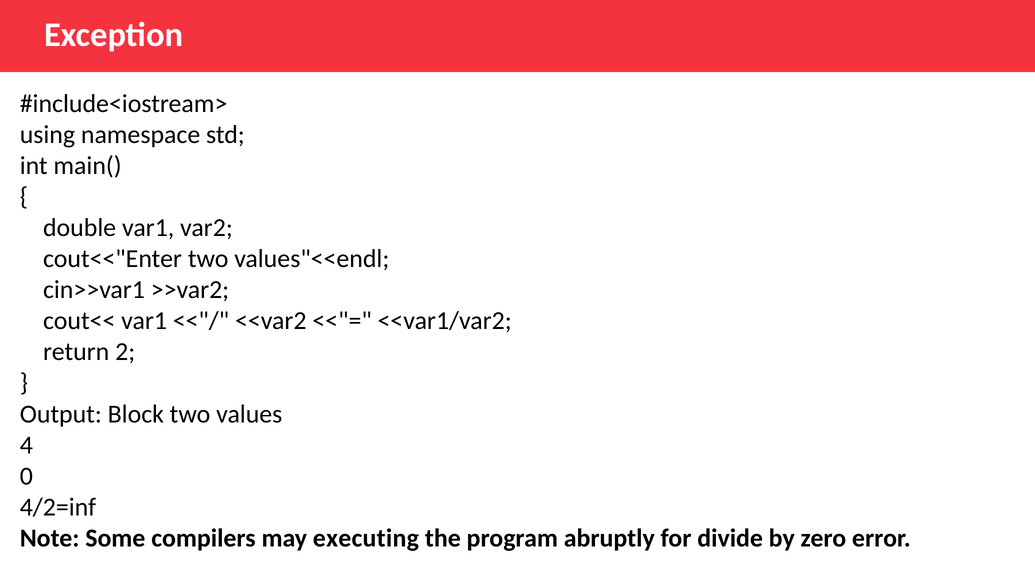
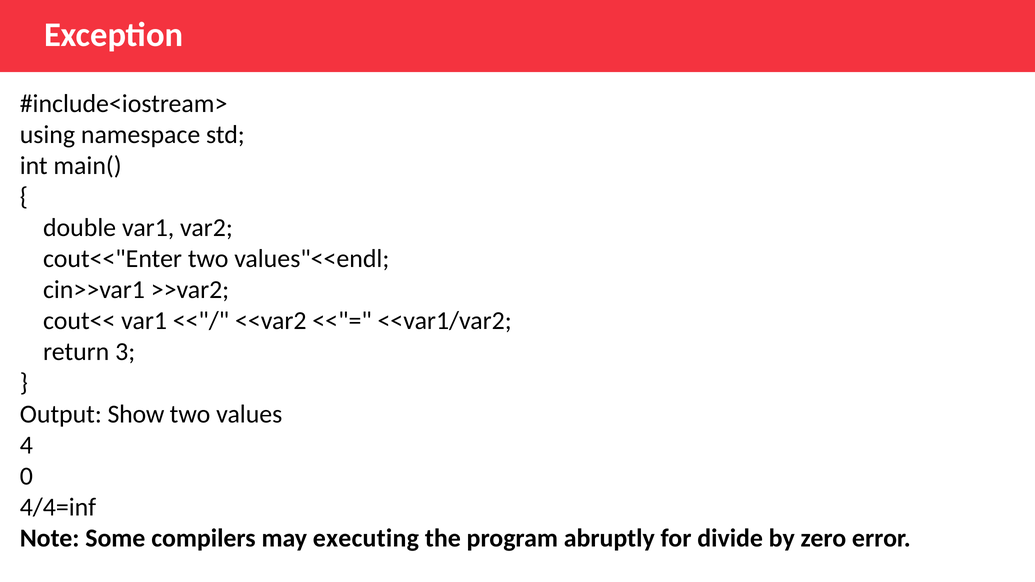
2: 2 -> 3 (125, 352)
Block: Block -> Show (136, 414)
4/2=inf: 4/2=inf -> 4/4=inf (58, 507)
